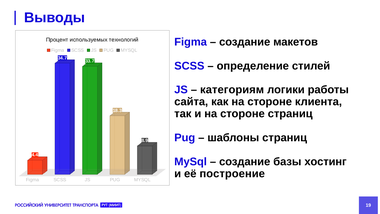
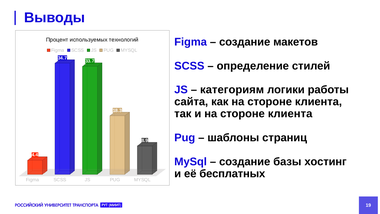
и на стороне страниц: страниц -> клиента (290, 114)
построение: построение -> бесплатных (232, 174)
